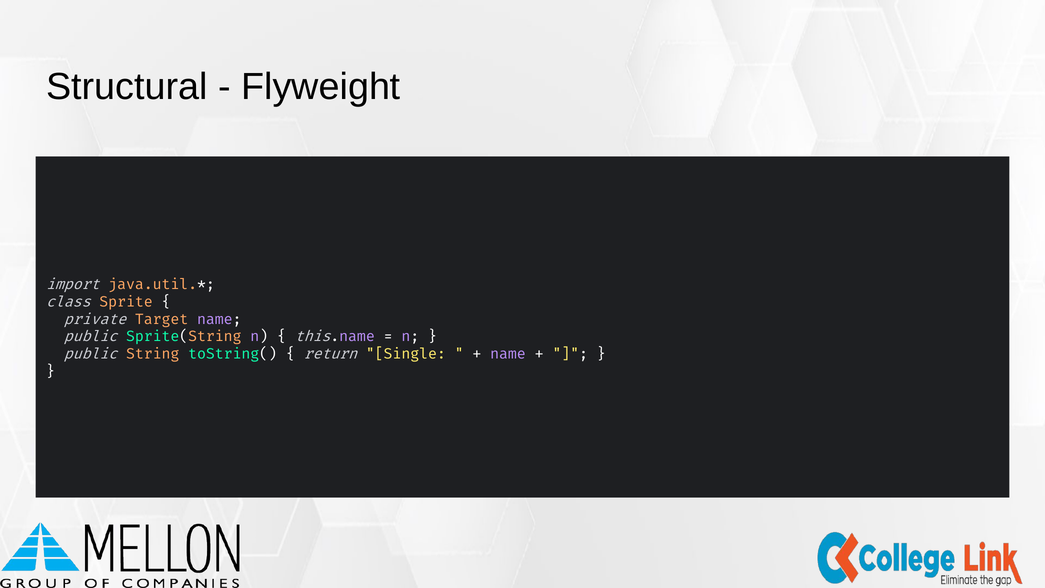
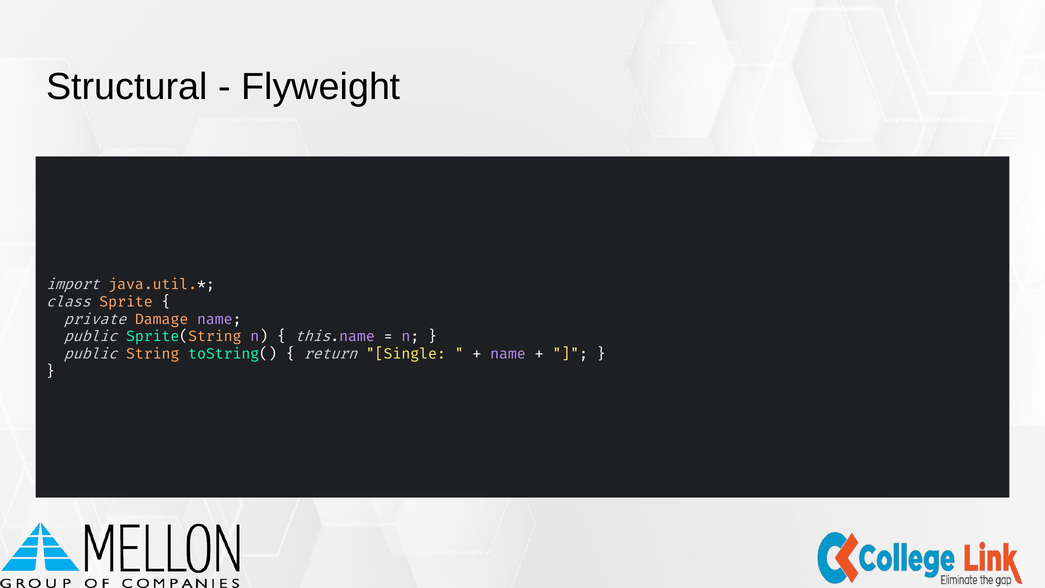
Target: Target -> Damage (162, 319)
